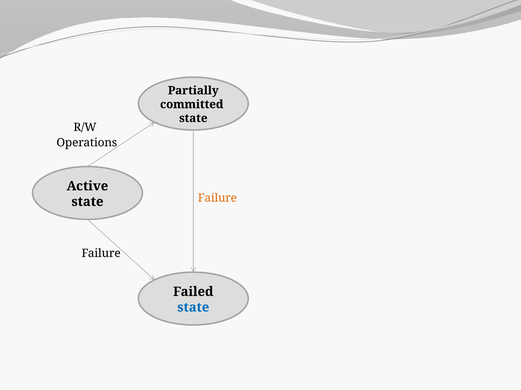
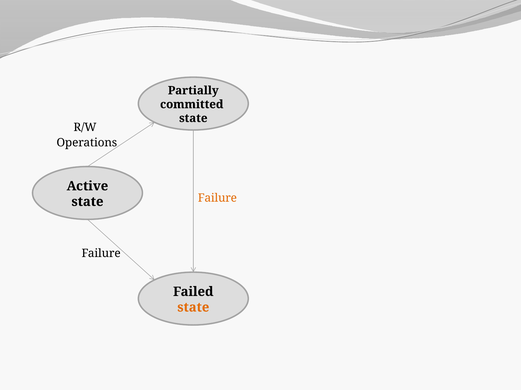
state colour: blue -> orange (193, 308)
